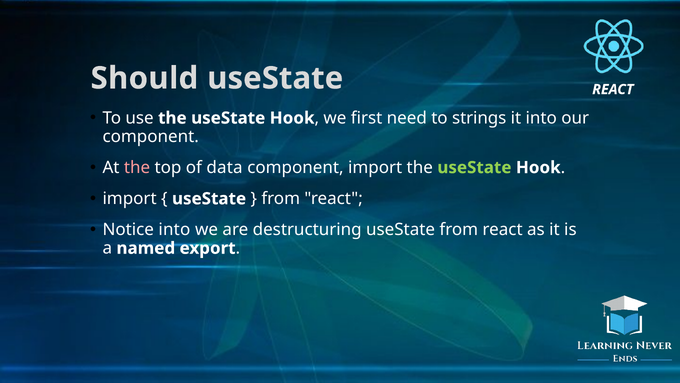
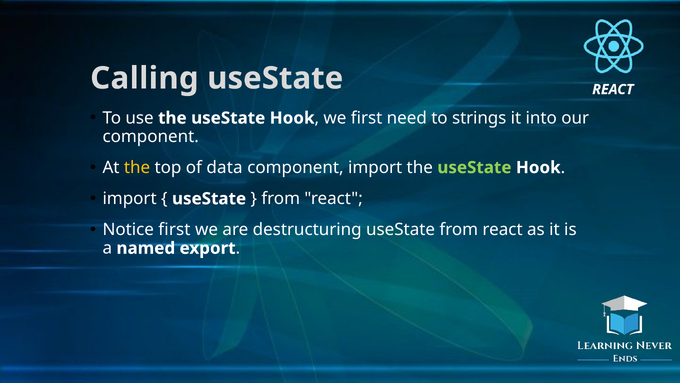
Should: Should -> Calling (144, 78)
the colour: pink -> yellow (137, 167)
Notice into: into -> first (174, 230)
